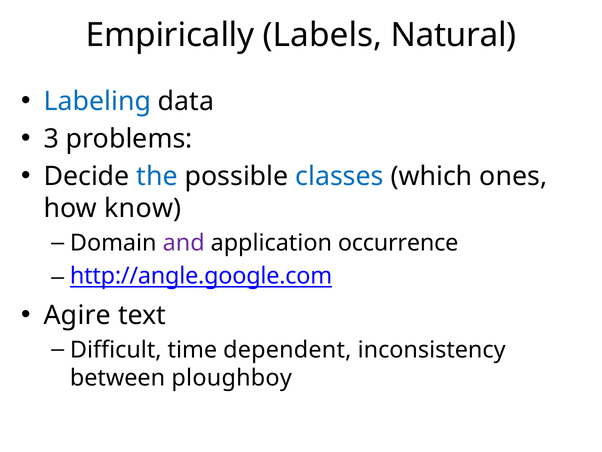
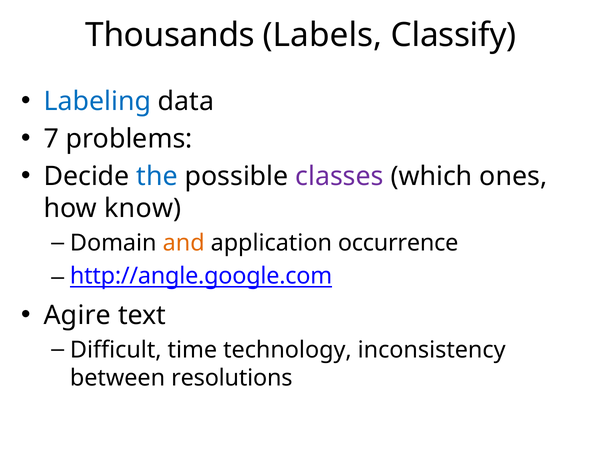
Empirically: Empirically -> Thousands (170, 35)
Natural: Natural -> Classify (454, 35)
3: 3 -> 7 (51, 139)
classes colour: blue -> purple (339, 176)
and colour: purple -> orange (184, 243)
dependent: dependent -> technology (287, 350)
ploughboy: ploughboy -> resolutions (232, 378)
